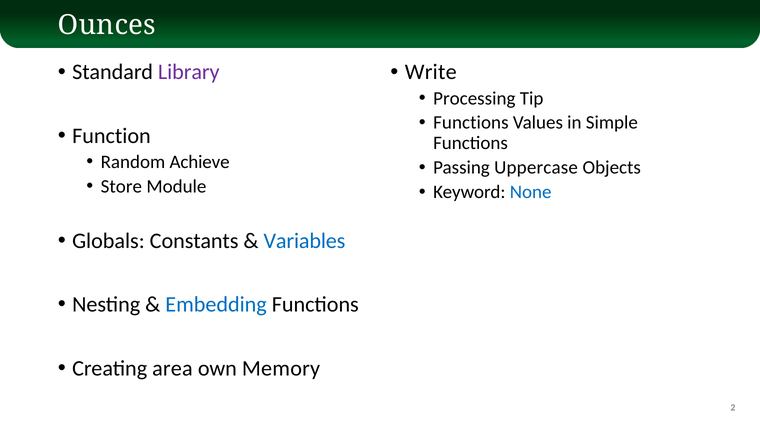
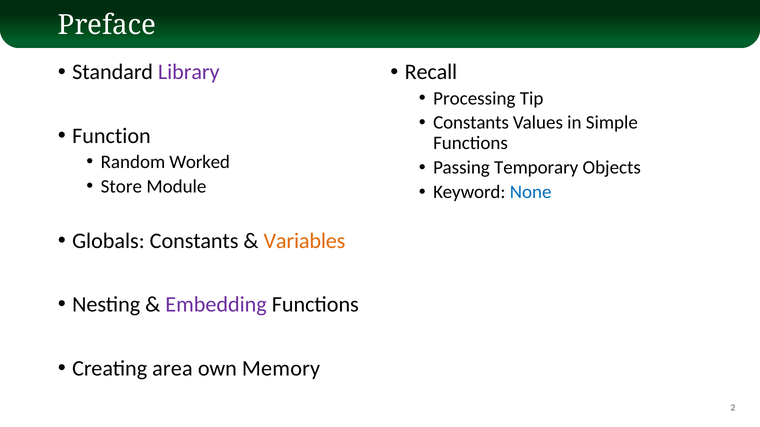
Ounces: Ounces -> Preface (107, 25)
Write: Write -> Recall (431, 72)
Functions: Functions -> Constants (471, 123)
Achieve: Achieve -> Worked (200, 162)
Uppercase: Uppercase -> Temporary (536, 168)
Variables colour: blue -> orange (304, 241)
Embedding colour: blue -> purple (216, 305)
